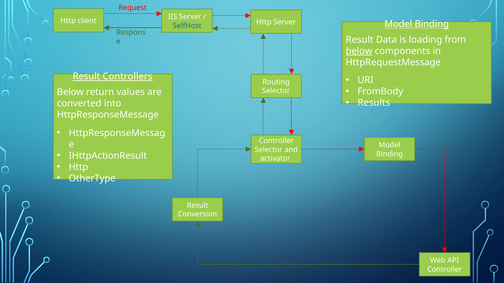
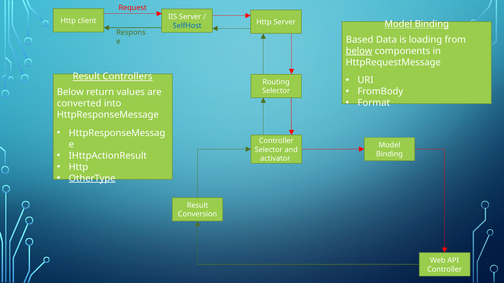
Result: Result -> Based (360, 40)
Results: Results -> Format (374, 103)
OtherType underline: none -> present (92, 179)
